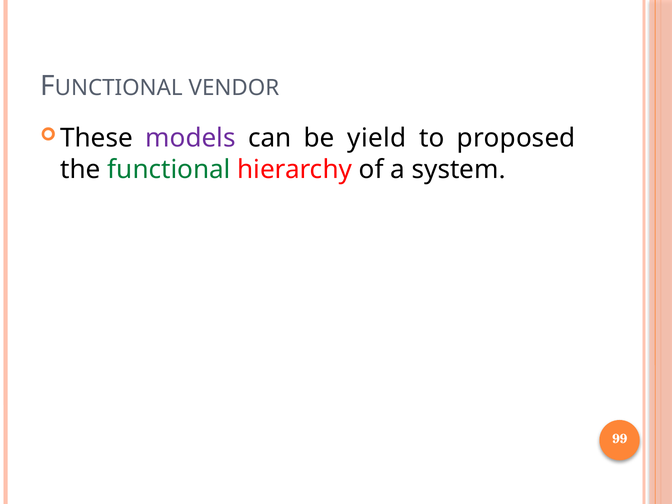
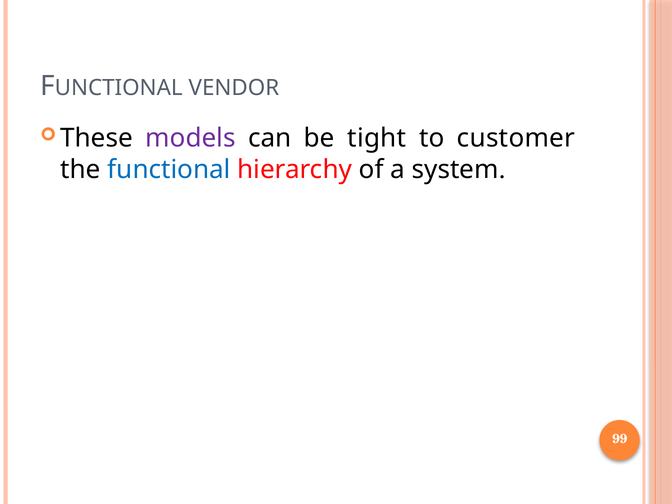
yield: yield -> tight (377, 138)
proposed: proposed -> customer (516, 138)
functional colour: green -> blue (169, 170)
